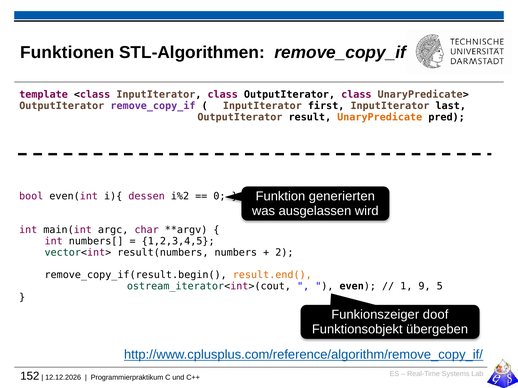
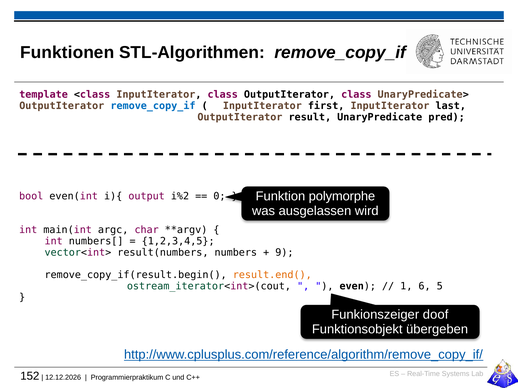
remove_copy_if colour: purple -> blue (153, 106)
UnaryPredicate colour: orange -> black (380, 117)
generierten: generierten -> polymorphe (342, 197)
dessen: dessen -> output (147, 197)
2: 2 -> 9 (284, 253)
9: 9 -> 6 (425, 286)
